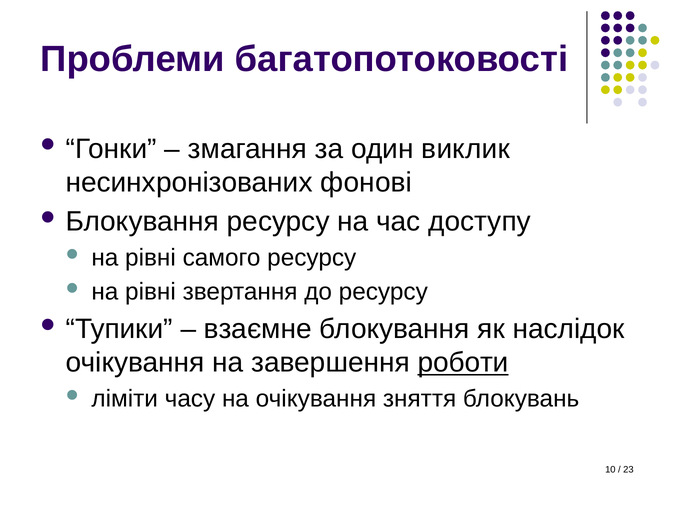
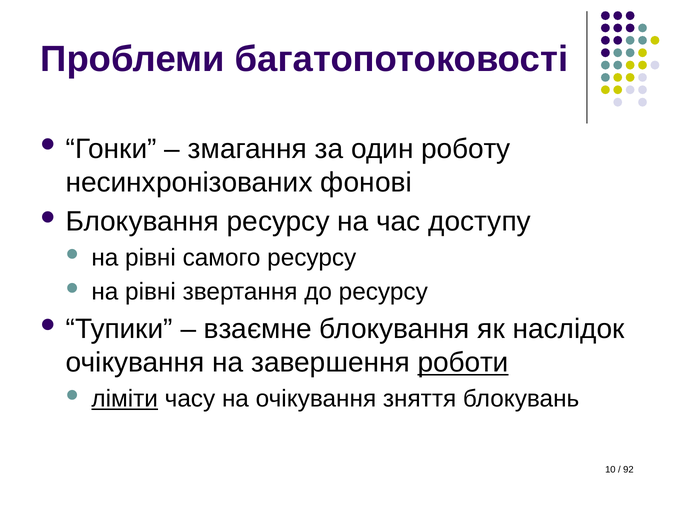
виклик: виклик -> роботу (466, 149)
ліміти underline: none -> present (125, 399)
23: 23 -> 92 (628, 470)
